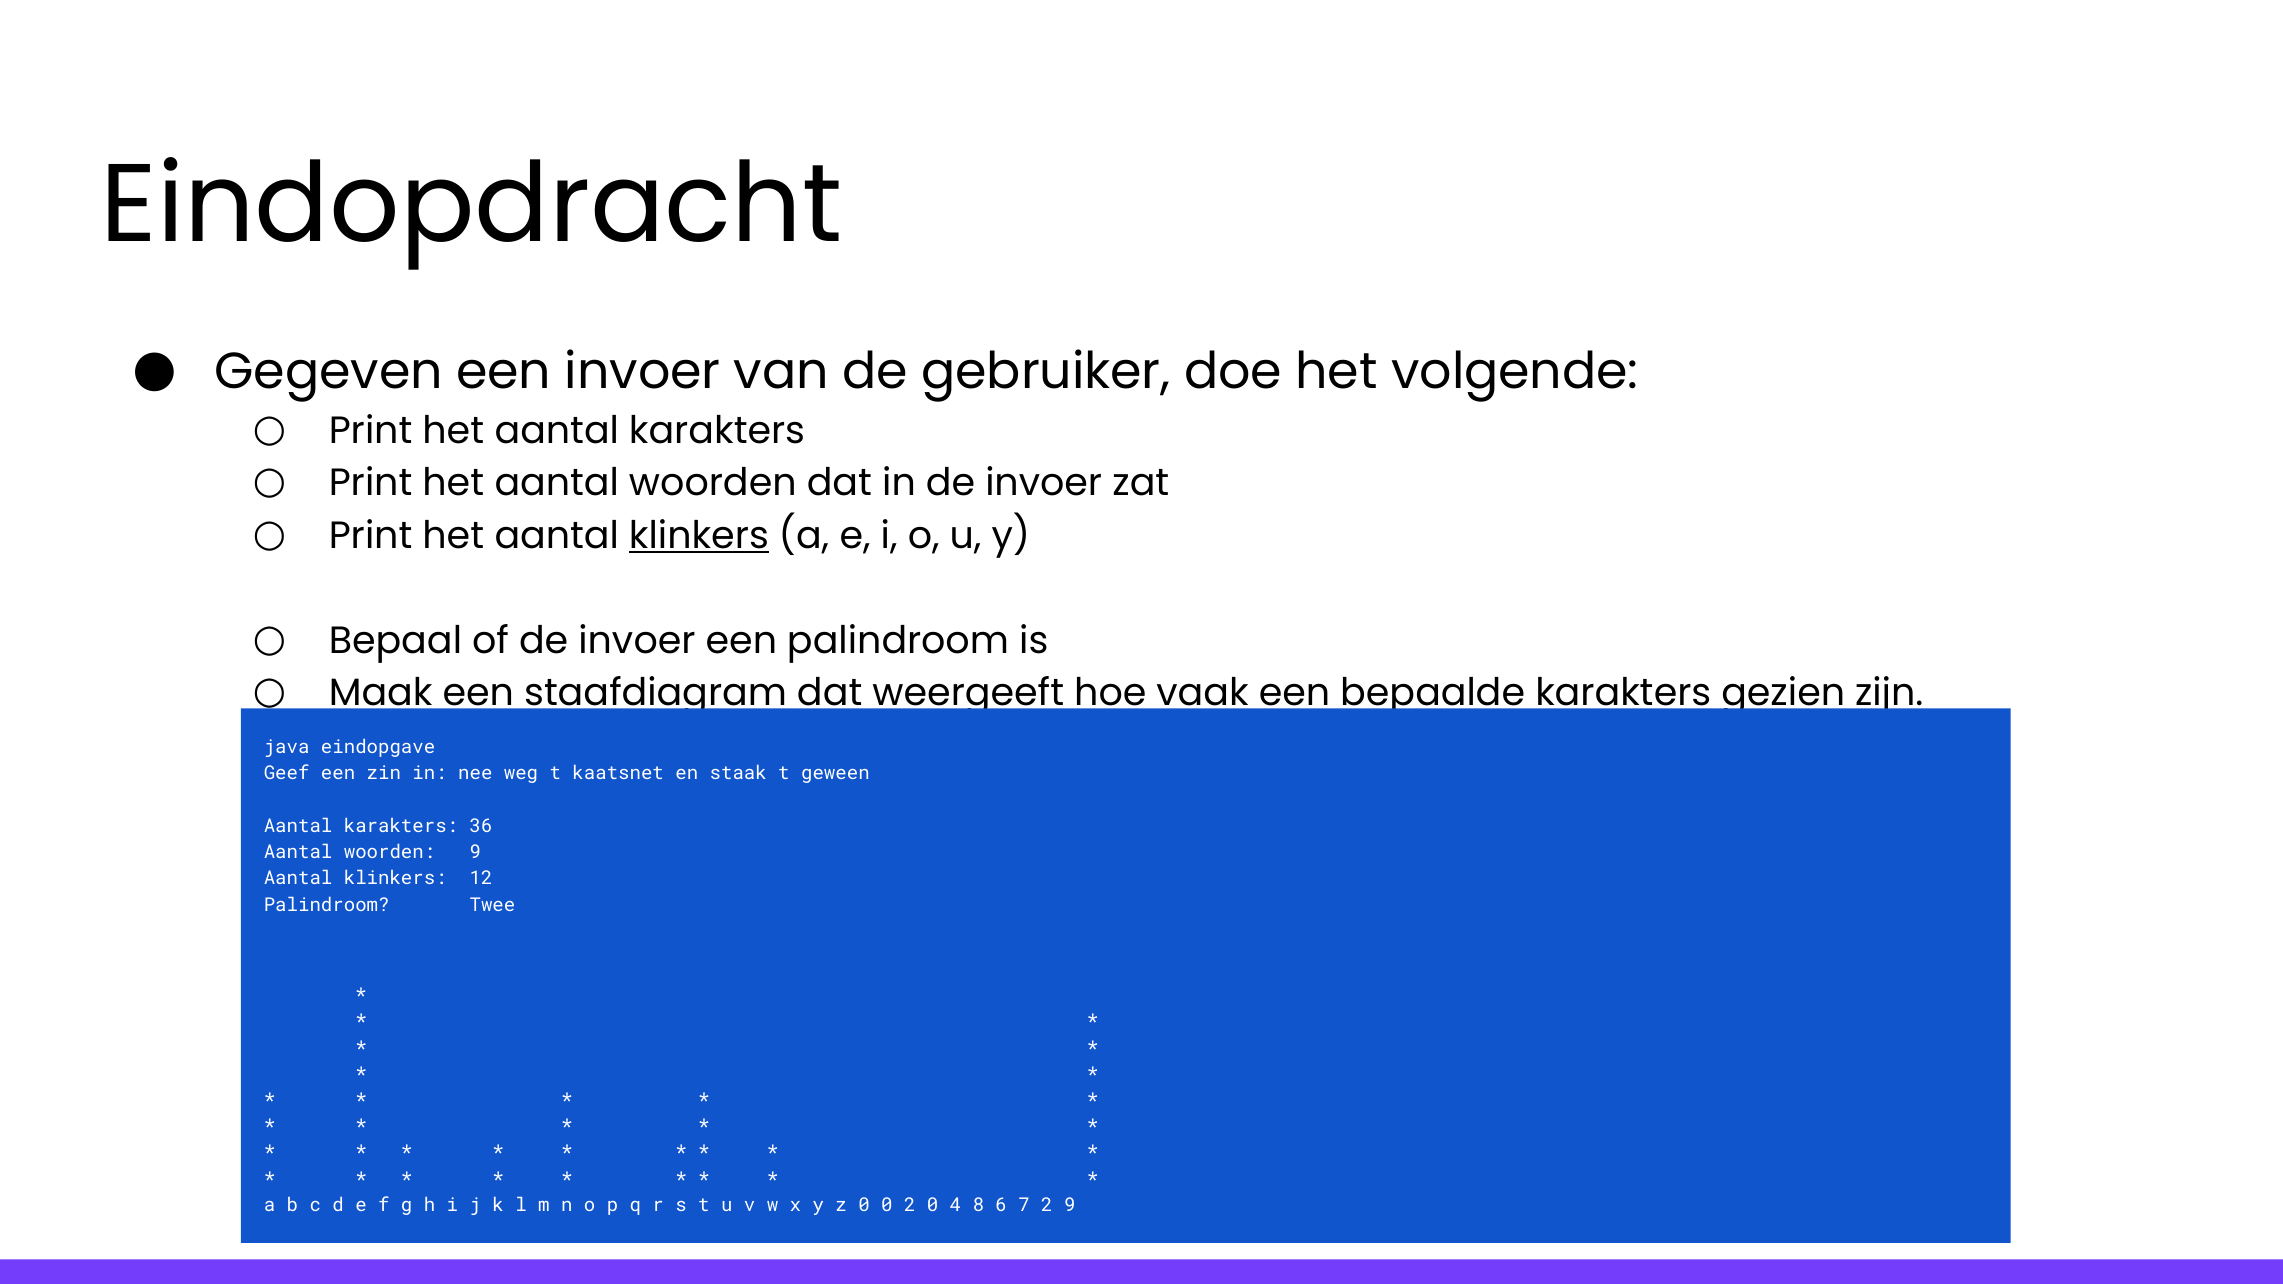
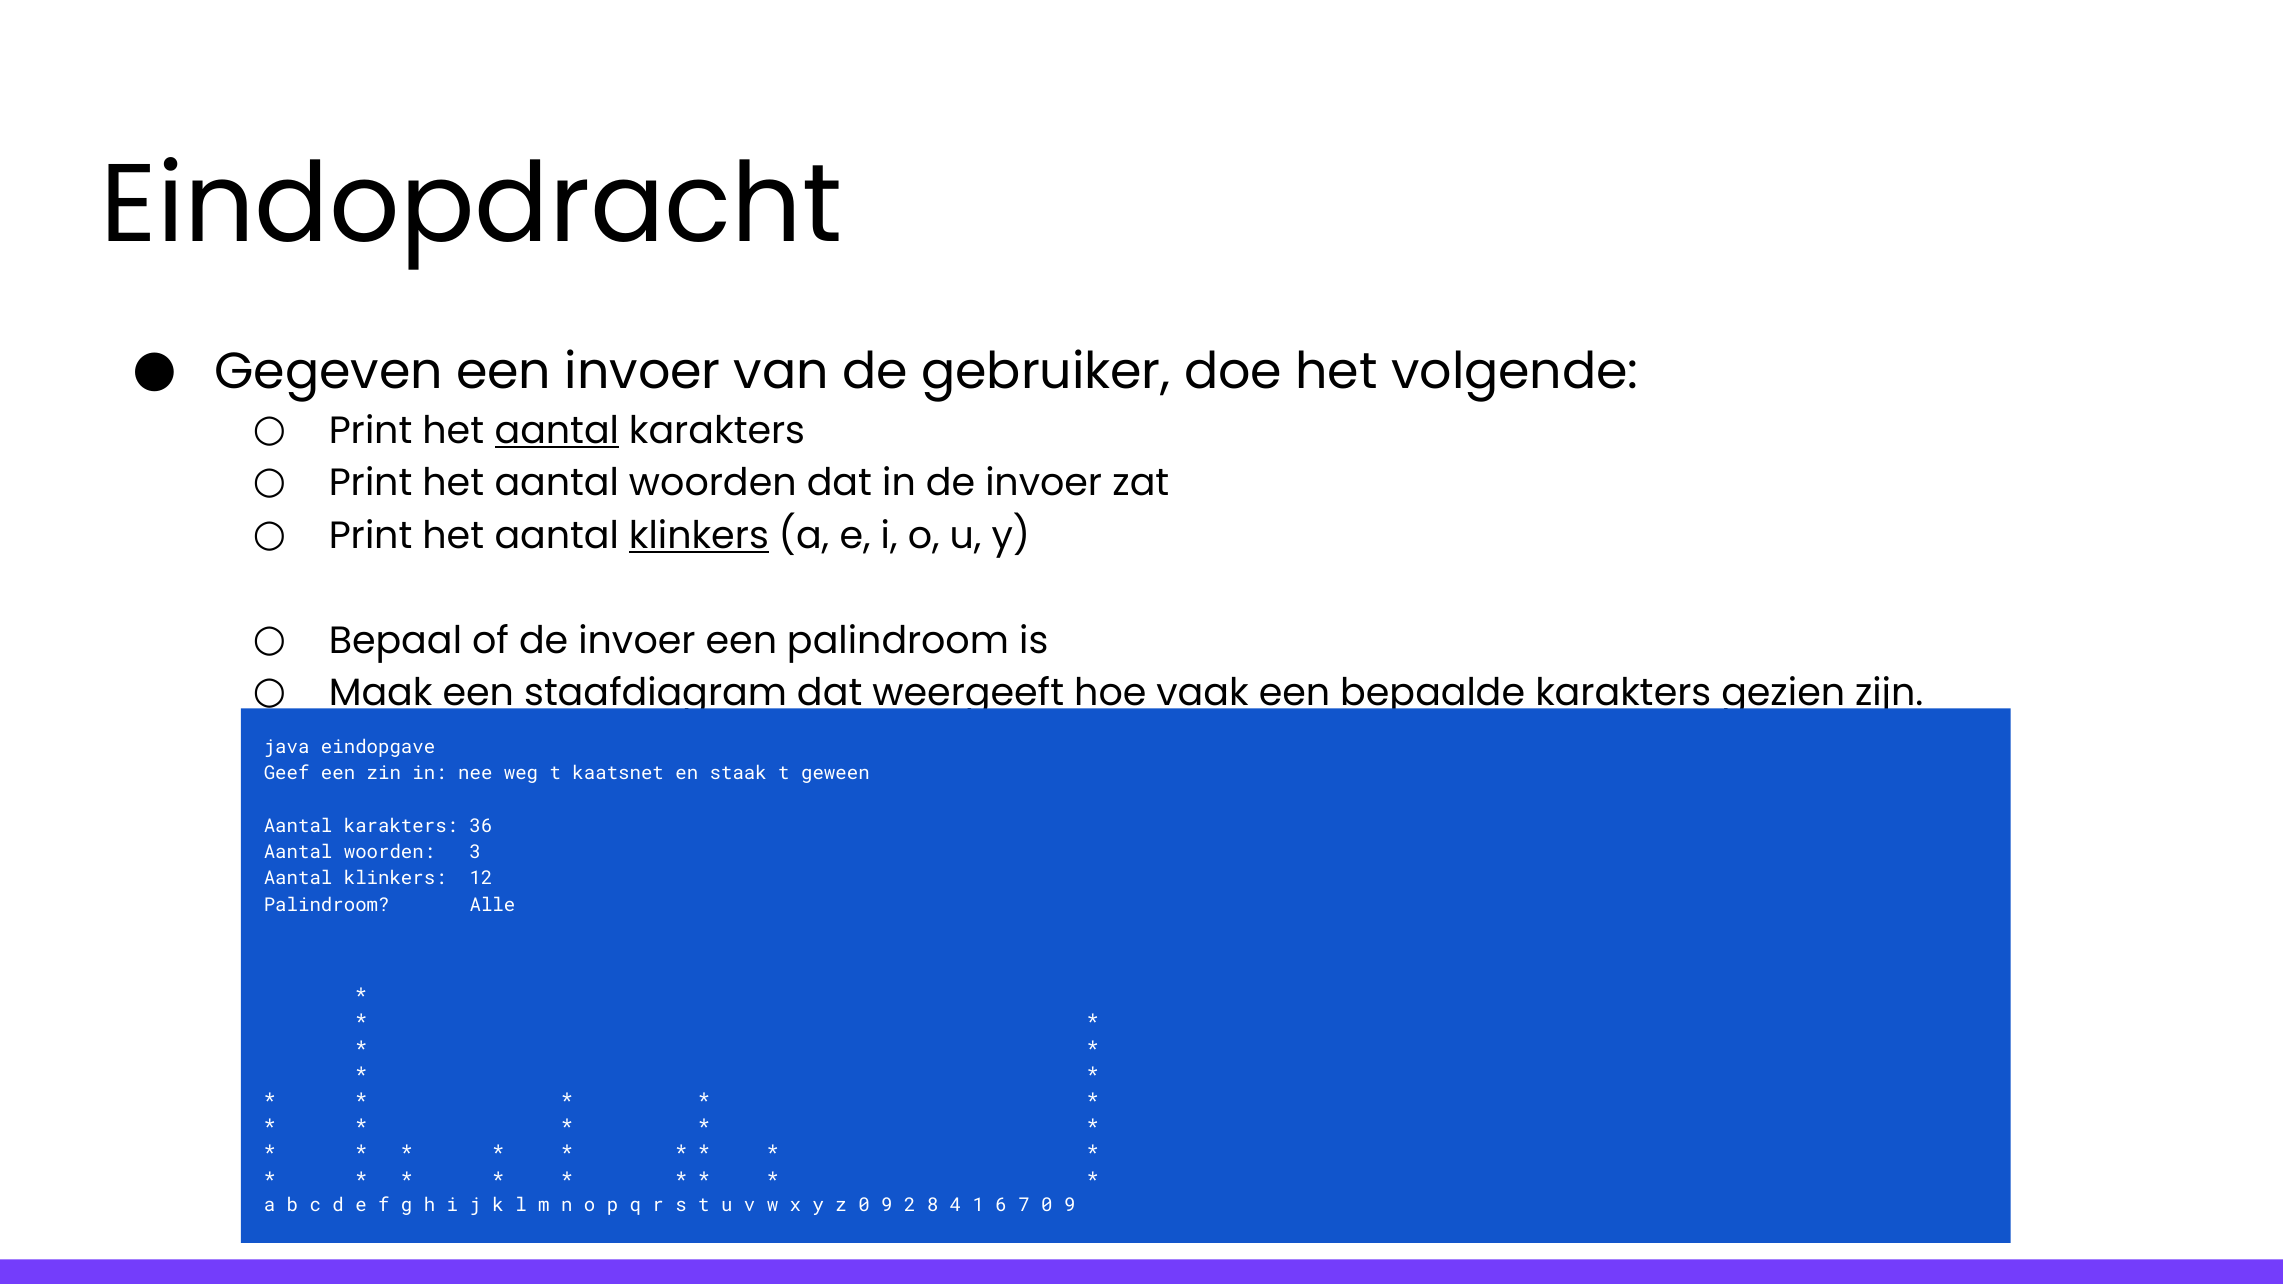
aantal underline: none -> present (557, 431)
woorden 9: 9 -> 3 (475, 852)
Twee: Twee -> Alle (492, 905)
z 0 0: 0 -> 9 (887, 1205)
2 0: 0 -> 8 (933, 1205)
8: 8 -> 1 (978, 1205)
7 2: 2 -> 0 (1047, 1205)
